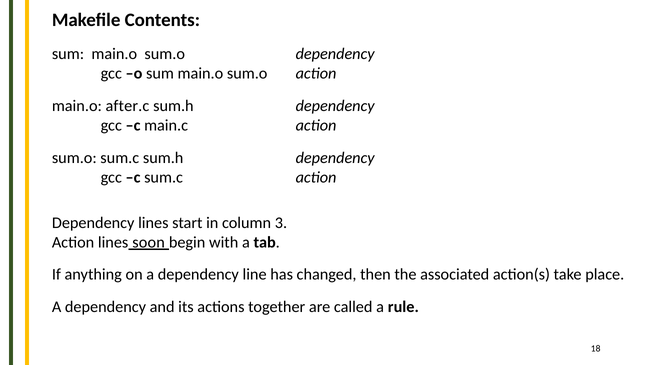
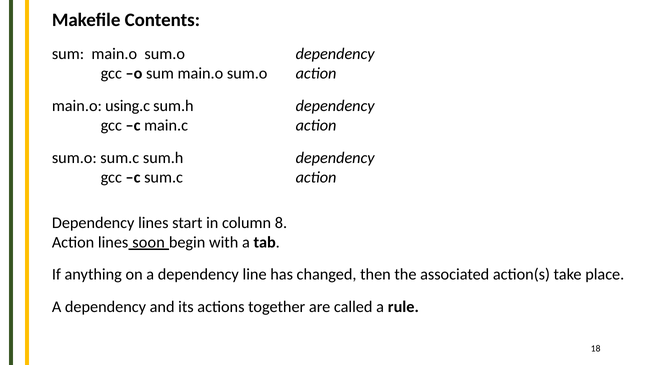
after.c: after.c -> using.c (128, 106)
3: 3 -> 8 (281, 223)
